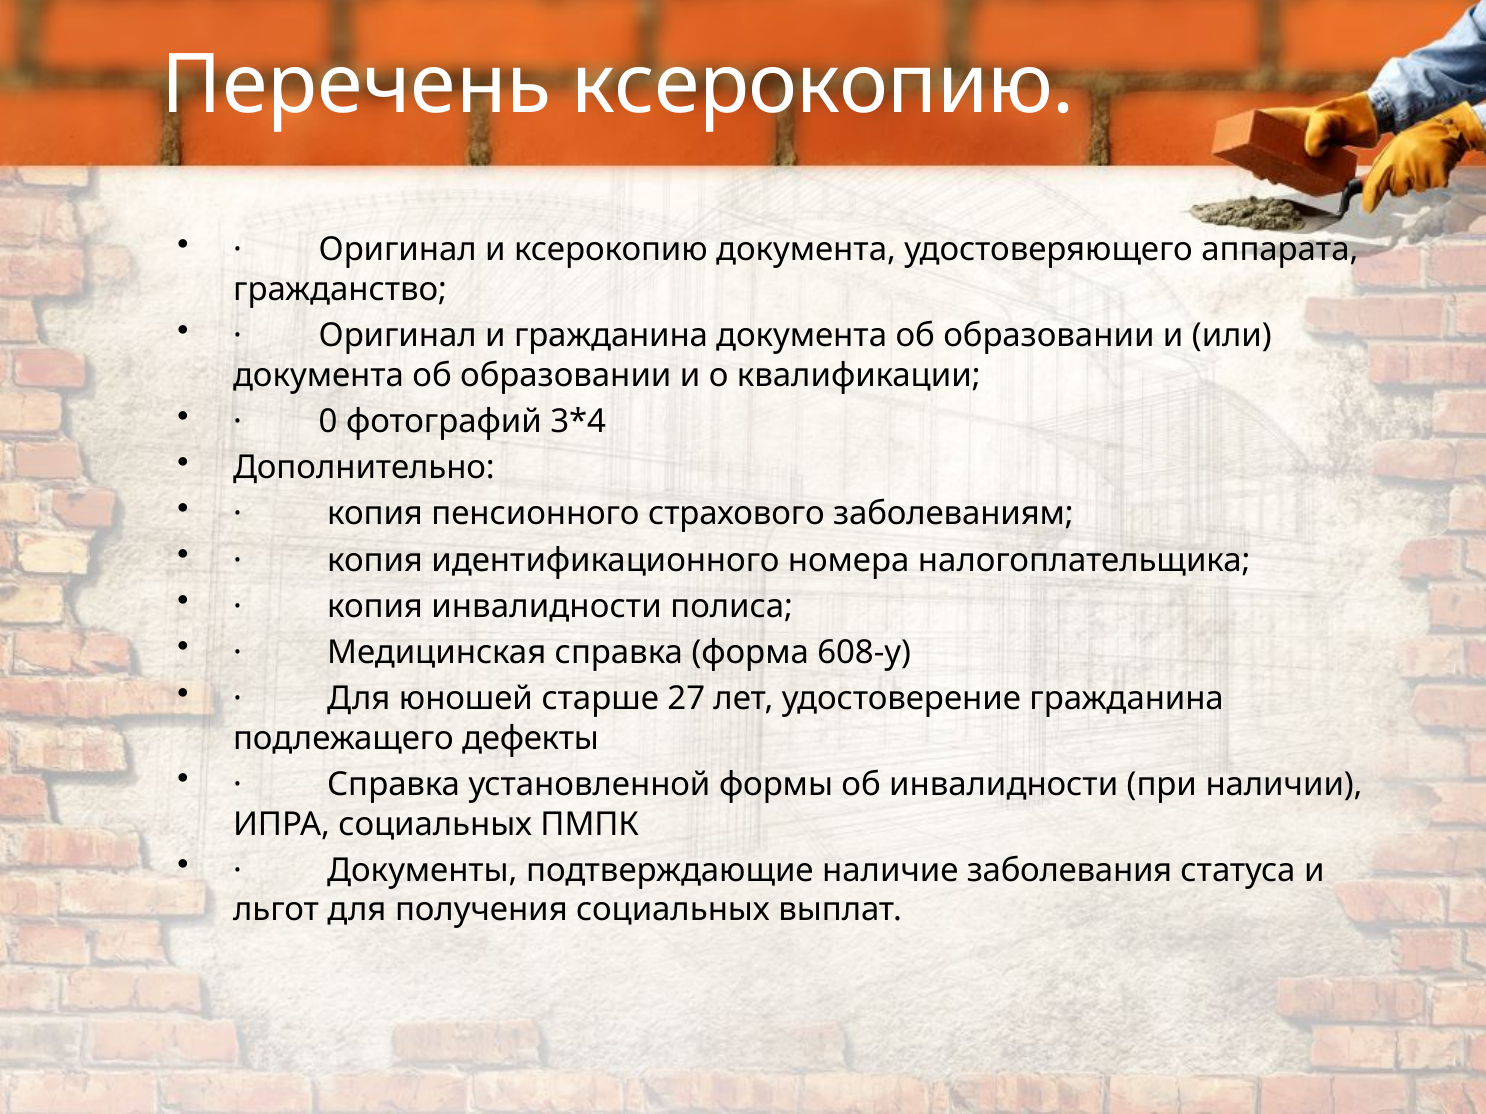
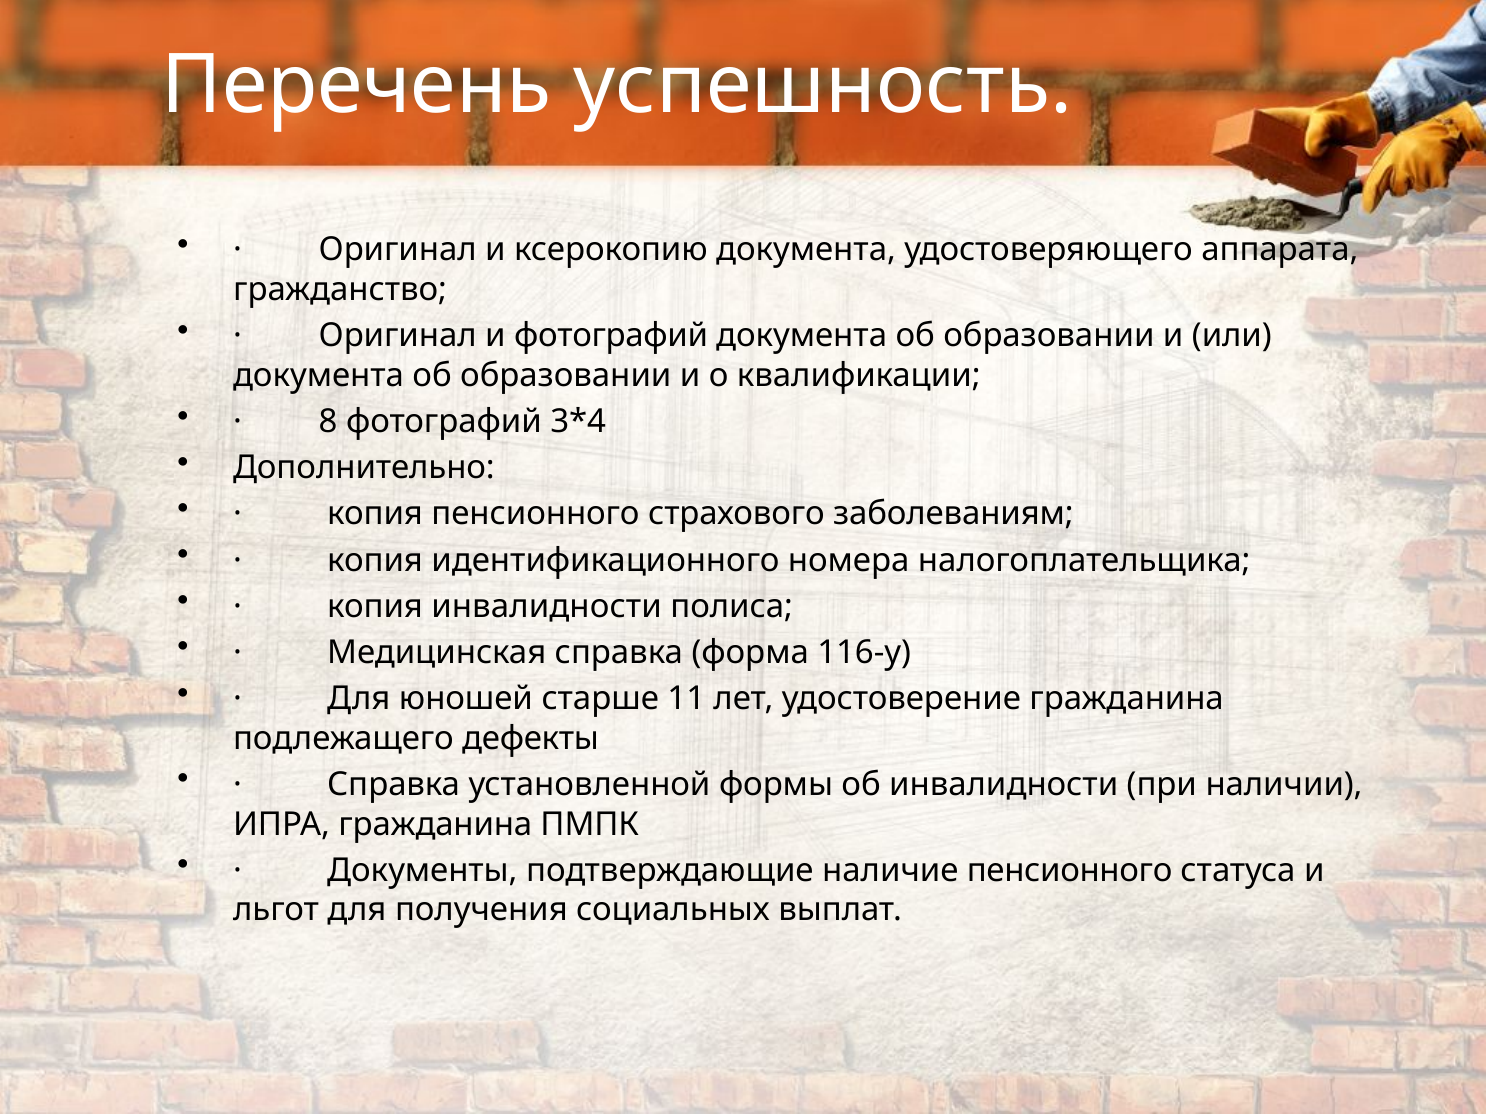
Перечень ксерокопию: ксерокопию -> успешность (823, 86)
и гражданина: гражданина -> фотографий (611, 336)
0: 0 -> 8 (328, 422)
608-у: 608-у -> 116-у (864, 653)
27: 27 -> 11 (686, 699)
ИПРА социальных: социальных -> гражданина (435, 824)
наличие заболевания: заболевания -> пенсионного (1070, 871)
